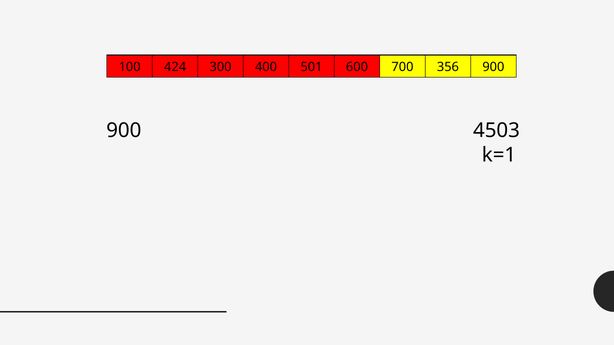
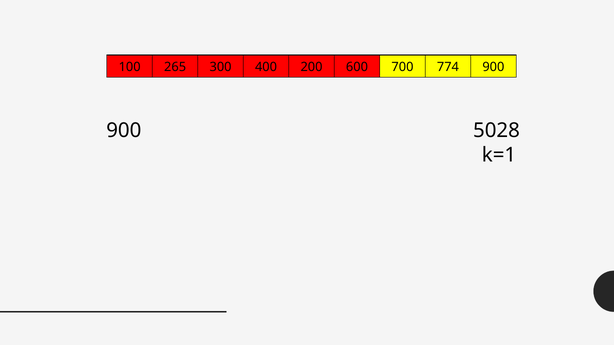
424: 424 -> 265 (175, 67)
501: 501 -> 200 (312, 67)
356: 356 -> 774 (448, 67)
4503: 4503 -> 5028 (496, 131)
